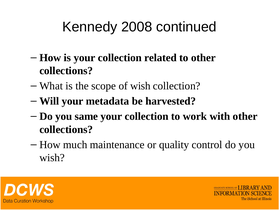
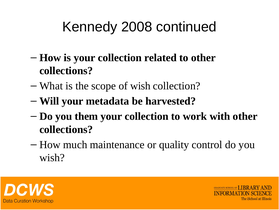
same: same -> them (86, 116)
